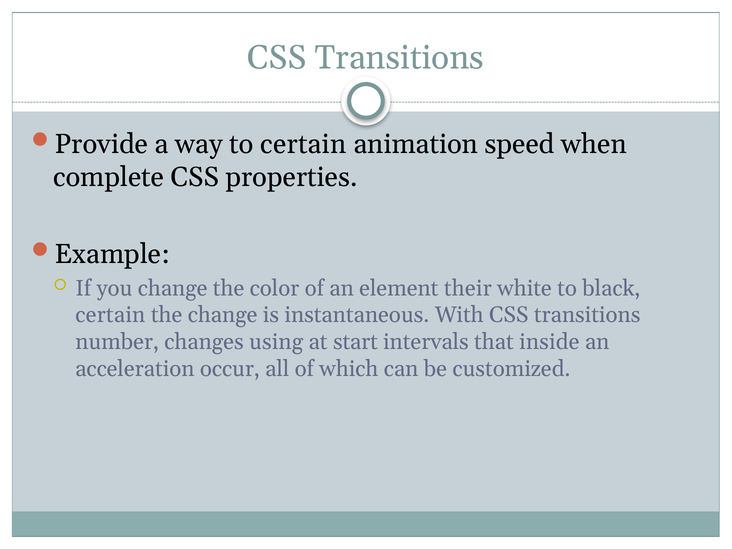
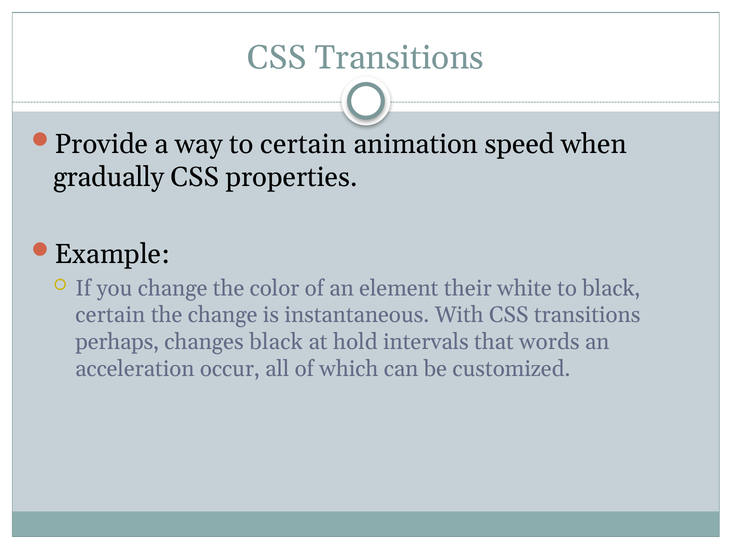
complete: complete -> gradually (109, 177)
number: number -> perhaps (117, 342)
changes using: using -> black (276, 342)
start: start -> hold (355, 342)
inside: inside -> words (549, 342)
